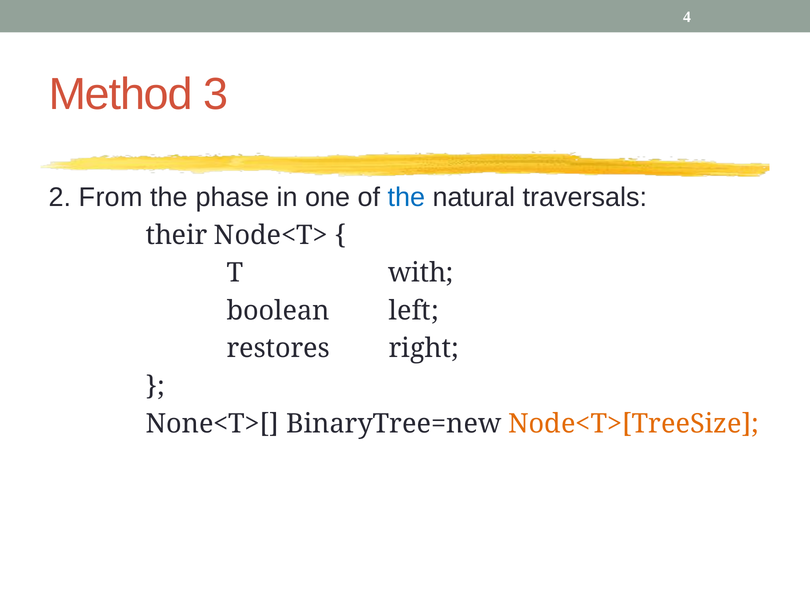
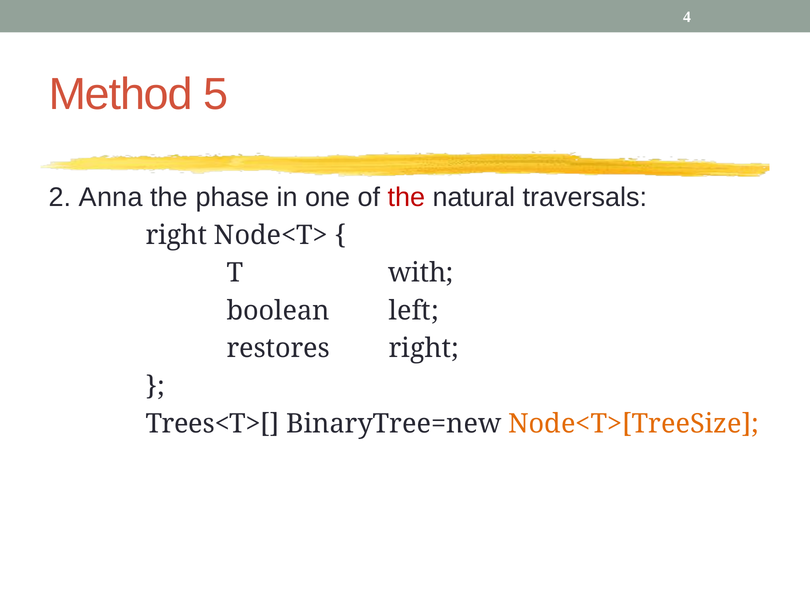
3: 3 -> 5 (216, 94)
From: From -> Anna (111, 198)
the colour: blue -> red (406, 198)
their: their -> right (177, 235)
None<T>[: None<T>[ -> Trees<T>[ (213, 424)
